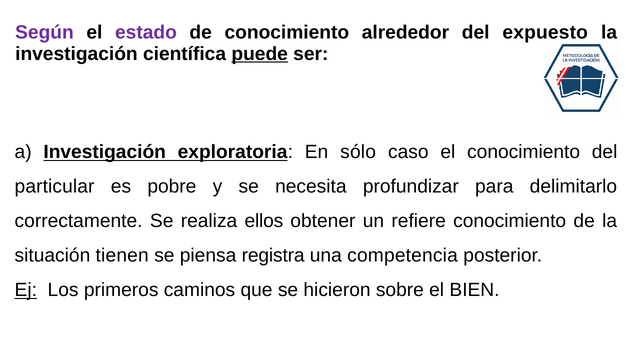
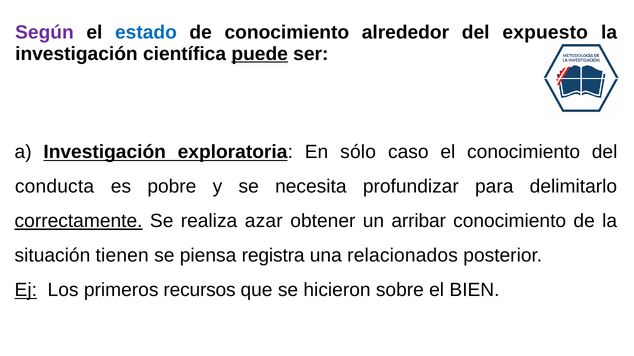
estado colour: purple -> blue (146, 32)
particular: particular -> conducta (54, 187)
correctamente underline: none -> present (79, 221)
ellos: ellos -> azar (264, 221)
refiere: refiere -> arribar (419, 221)
competencia: competencia -> relacionados (403, 256)
caminos: caminos -> recursos (200, 290)
